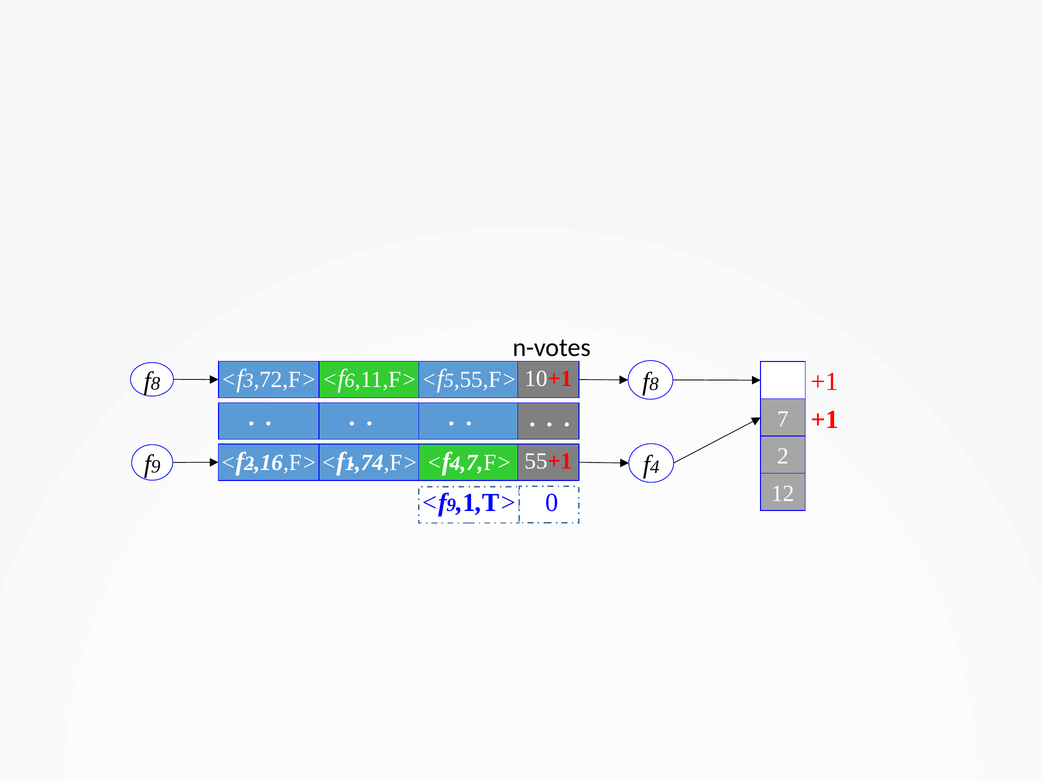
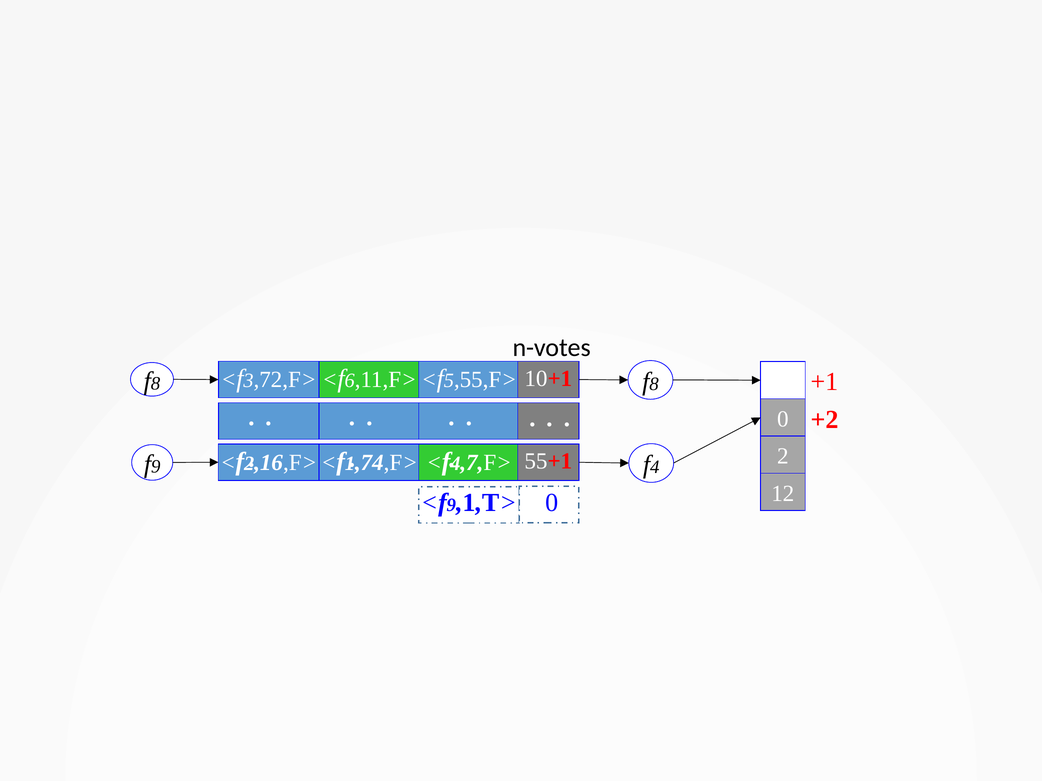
7: 7 -> 0 (783, 419)
+1: +1 -> +2 (824, 420)
